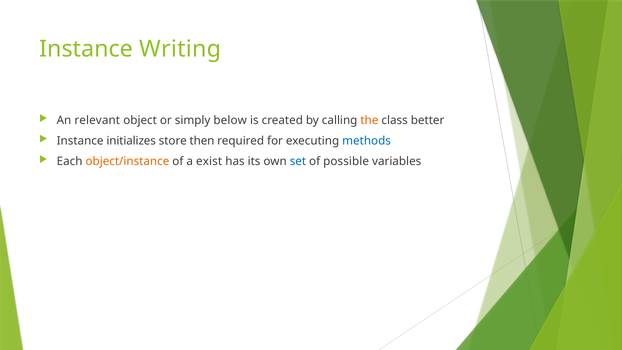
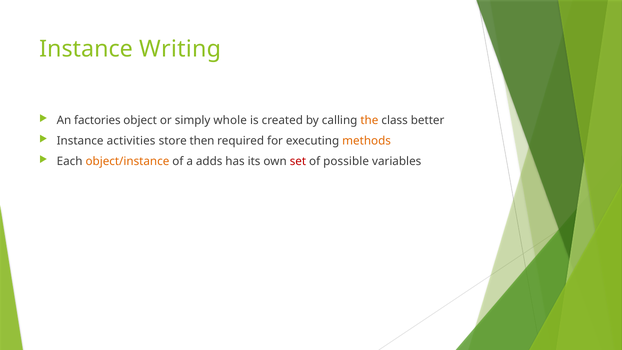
relevant: relevant -> factories (97, 120)
below: below -> whole (230, 120)
initializes: initializes -> activities (131, 141)
methods colour: blue -> orange (367, 141)
exist: exist -> adds (209, 161)
set colour: blue -> red (298, 161)
